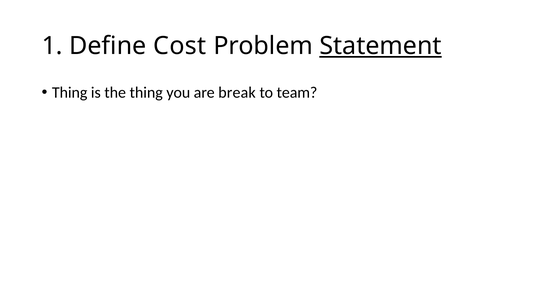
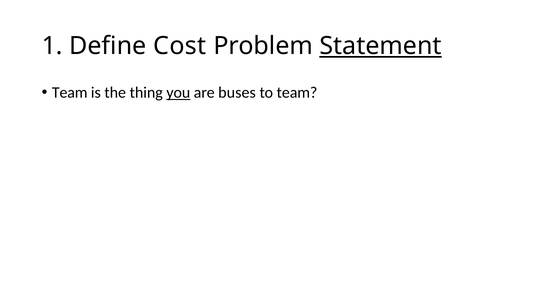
Thing: Thing -> Team (70, 92)
you underline: none -> present (178, 92)
break: break -> buses (237, 92)
